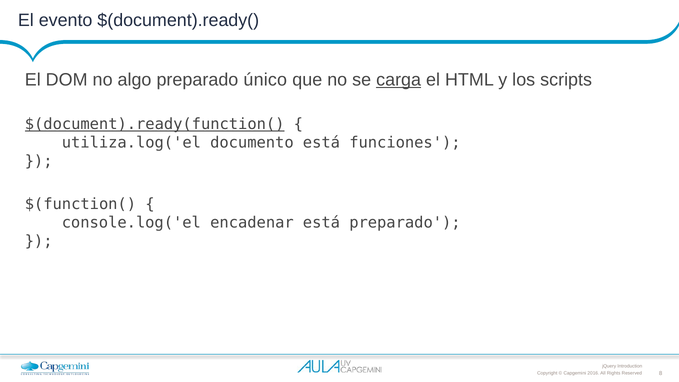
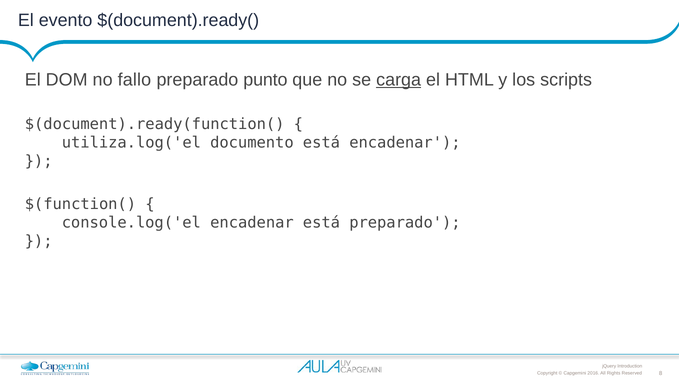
algo: algo -> fallo (134, 80)
único: único -> punto (265, 80)
$(document).ready(function( underline: present -> none (155, 124)
está funciones: funciones -> encadenar (405, 143)
